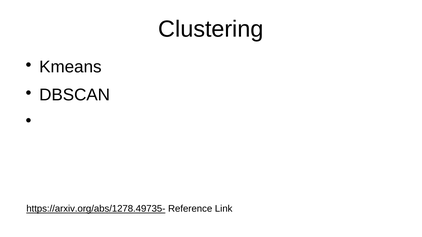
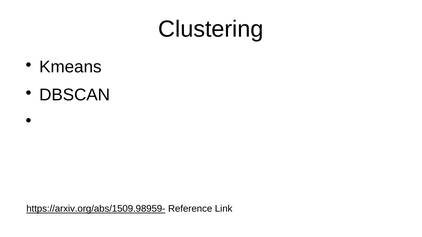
https://arxiv.org/abs/1278.49735-: https://arxiv.org/abs/1278.49735- -> https://arxiv.org/abs/1509.98959- (96, 209)
